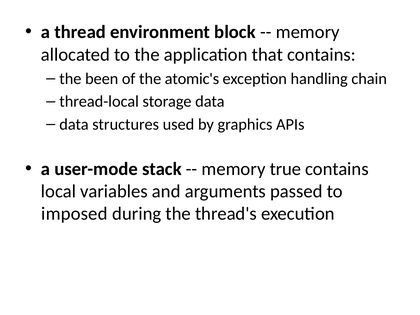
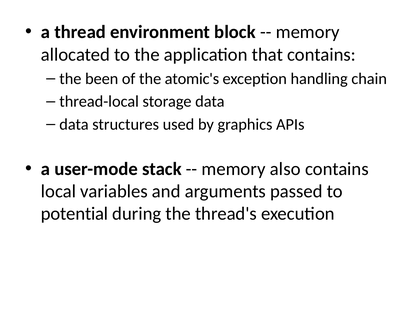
true: true -> also (285, 169)
imposed: imposed -> potential (75, 214)
